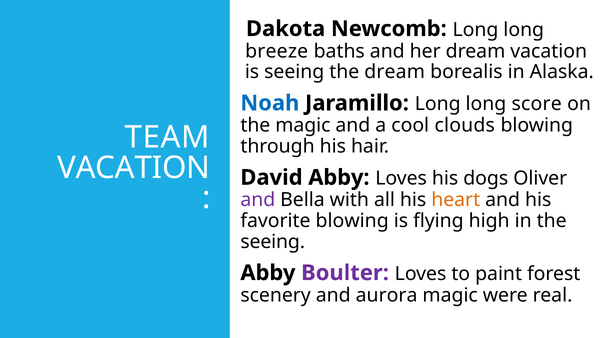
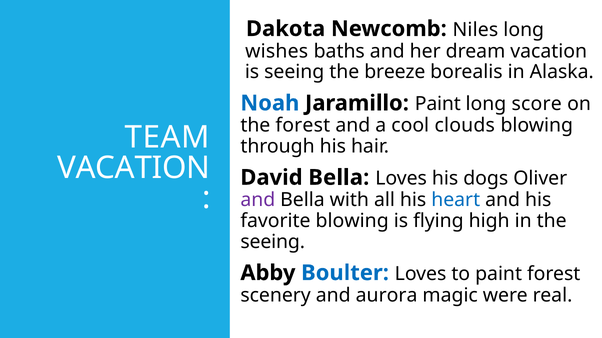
Newcomb Long: Long -> Niles (475, 30)
breeze: breeze -> wishes (277, 51)
the dream: dream -> breeze (395, 72)
Jaramillo Long: Long -> Paint (438, 104)
the magic: magic -> forest (303, 126)
David Abby: Abby -> Bella (339, 178)
heart colour: orange -> blue (456, 200)
Boulter colour: purple -> blue (345, 273)
